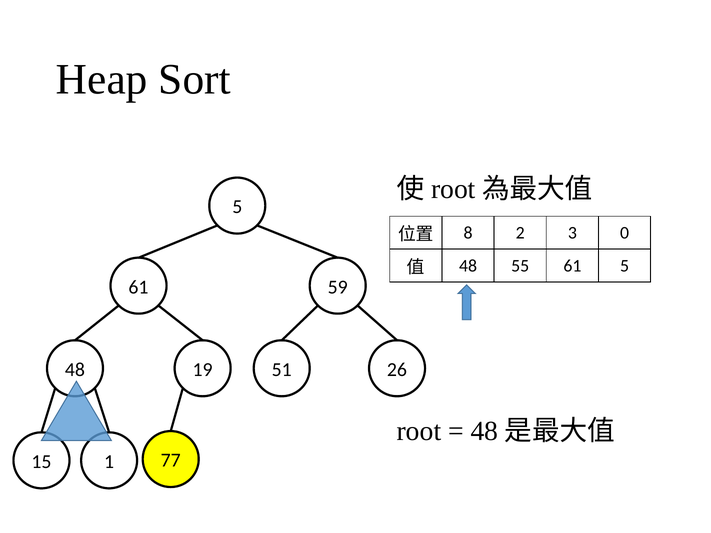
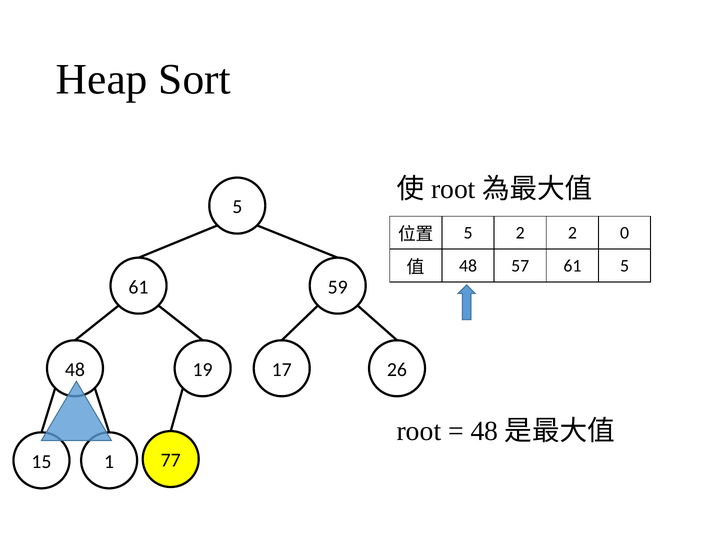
8: 8 -> 5 (468, 233)
2 3: 3 -> 2 (572, 233)
55: 55 -> 57 (520, 266)
51: 51 -> 17 (282, 370)
